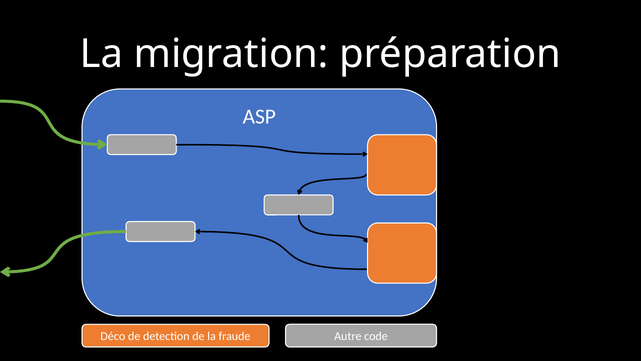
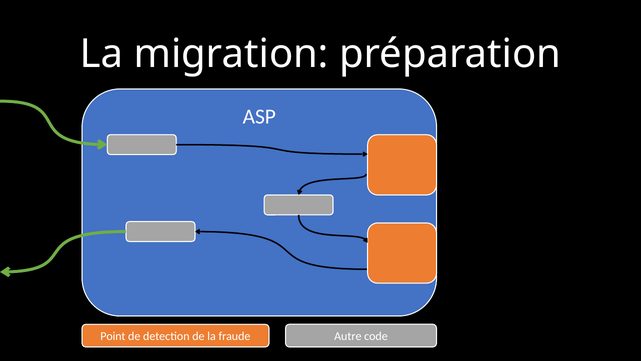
Déco: Déco -> Point (113, 336)
